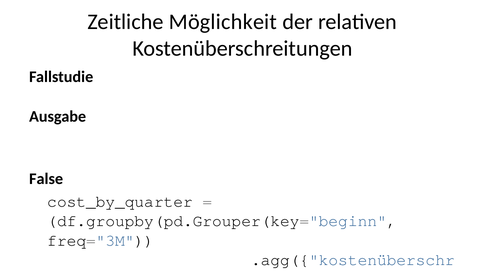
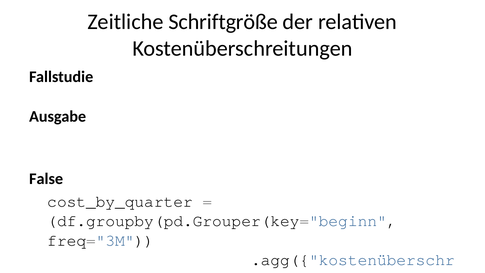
Möglichkeit: Möglichkeit -> Schriftgröße (223, 22)
